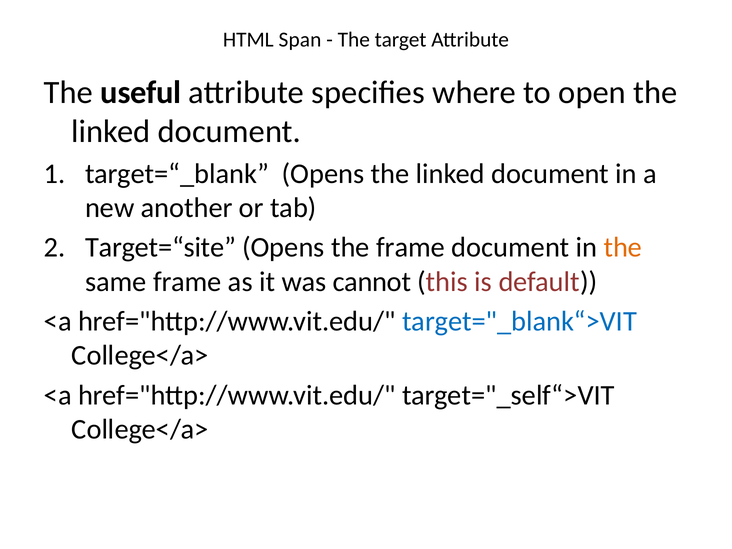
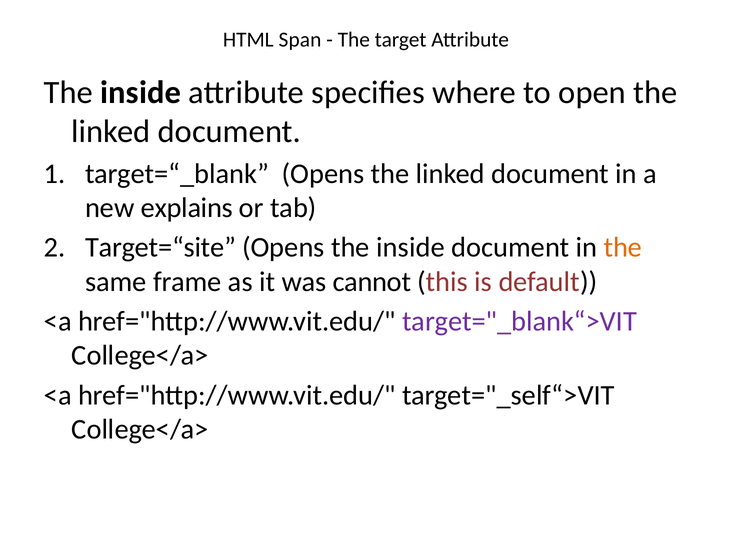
useful: useful -> inside (141, 93)
another: another -> explains (187, 208)
Opens the frame: frame -> inside (411, 248)
target="_blank“>VIT colour: blue -> purple (519, 321)
